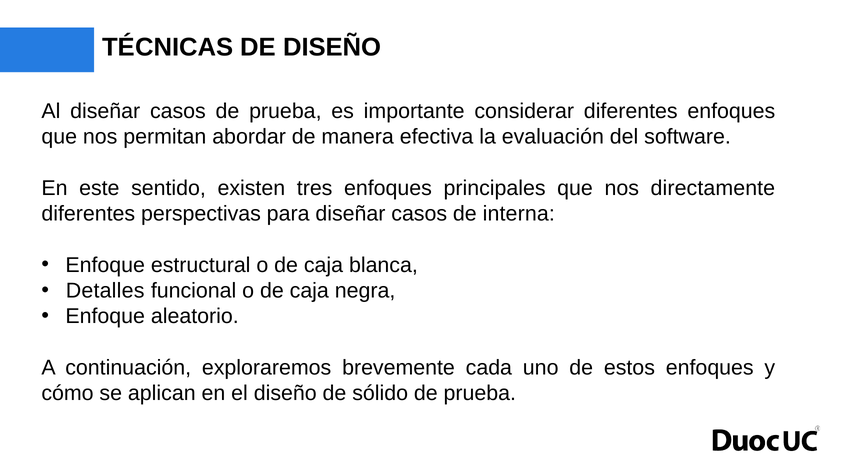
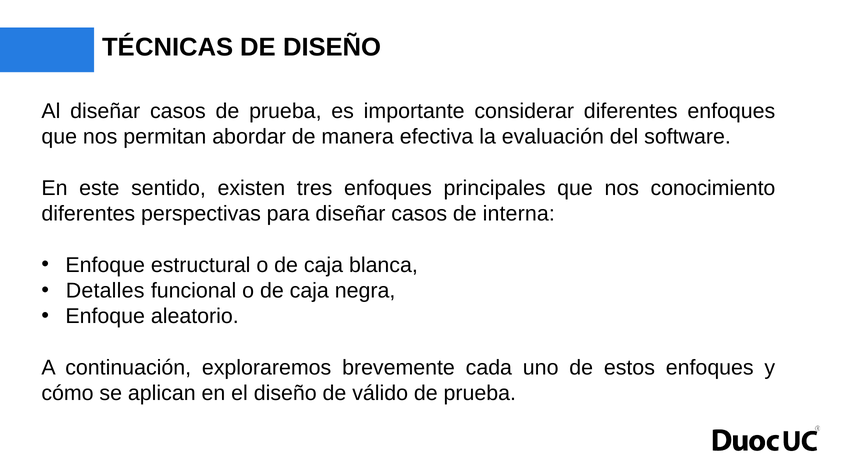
directamente: directamente -> conocimiento (713, 188)
sólido: sólido -> válido (380, 393)
